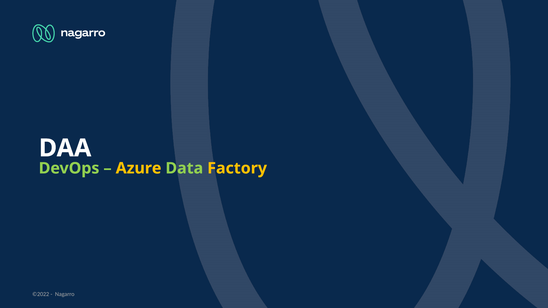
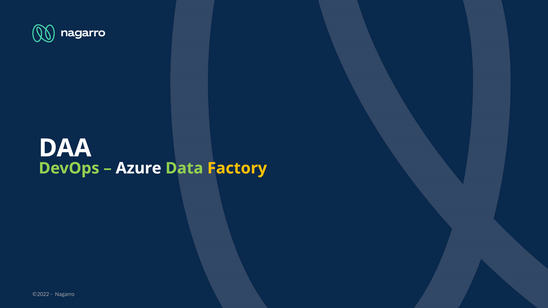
Azure colour: yellow -> white (139, 168)
